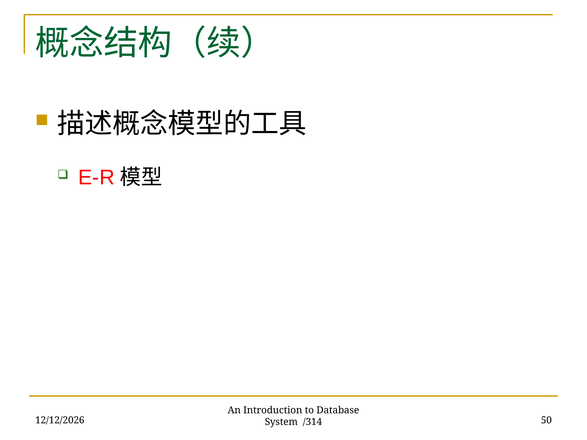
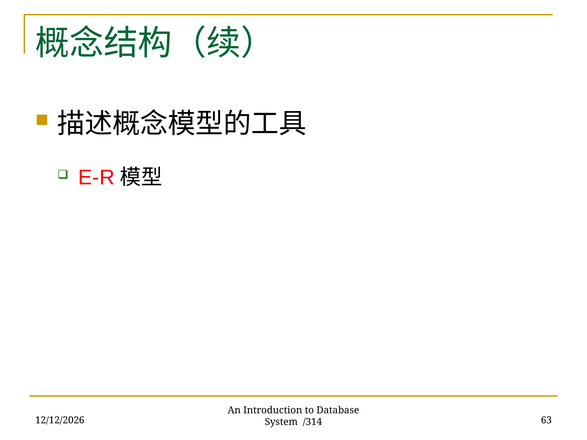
50: 50 -> 63 (546, 420)
